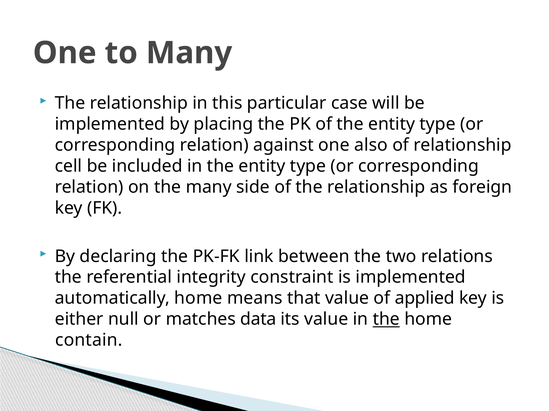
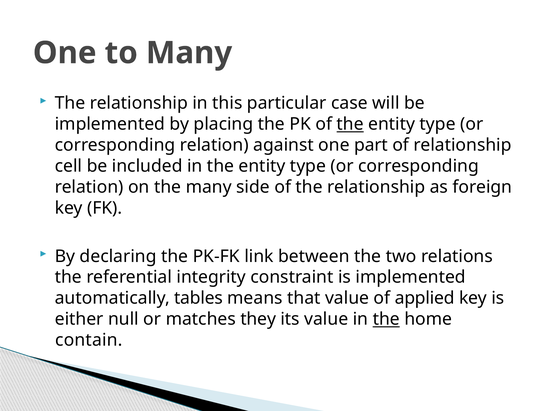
the underline: none -> present (350, 124)
also: also -> part (371, 145)
automatically home: home -> tables (199, 299)
data: data -> they (258, 320)
